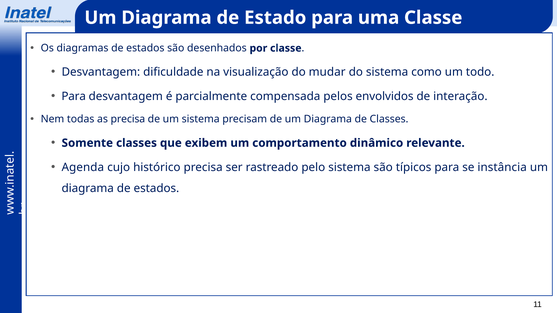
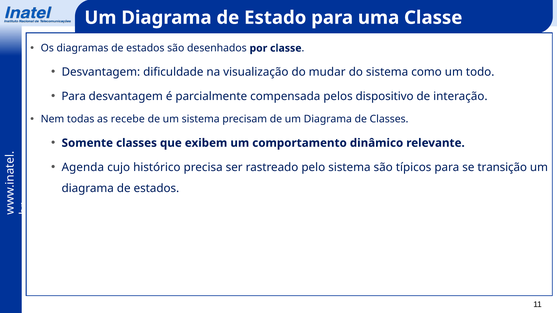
envolvidos: envolvidos -> dispositivo (385, 96)
as precisa: precisa -> recebe (128, 119)
instância: instância -> transição (502, 168)
